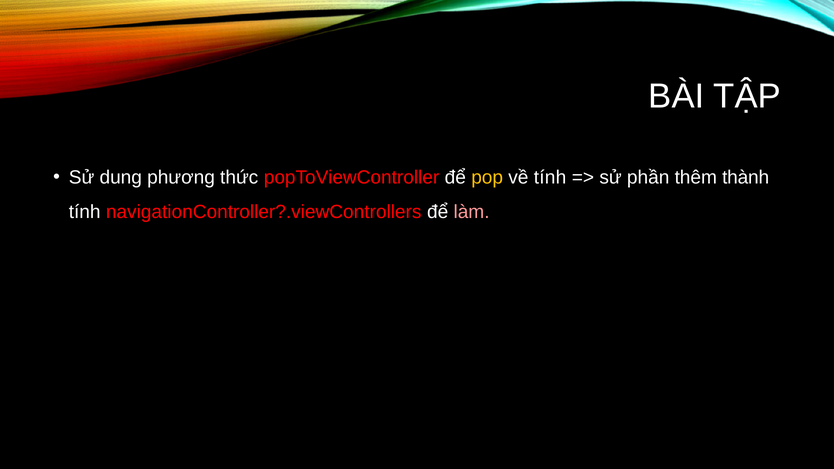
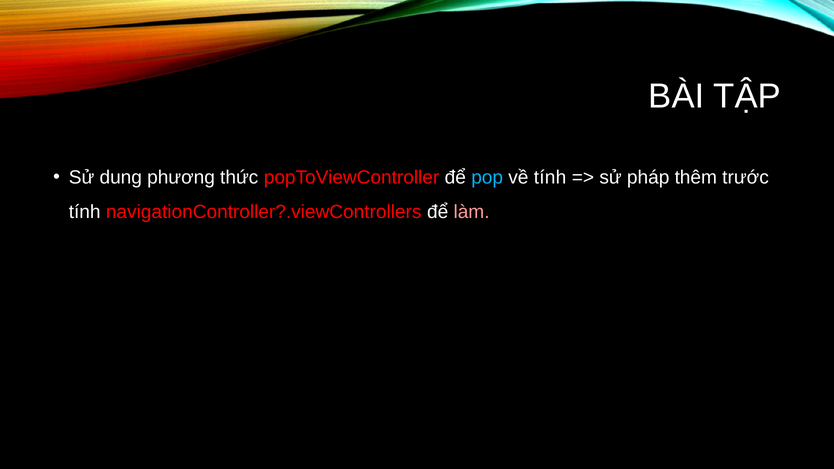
pop colour: yellow -> light blue (487, 178)
phần: phần -> pháp (648, 178)
thành: thành -> trước (746, 178)
